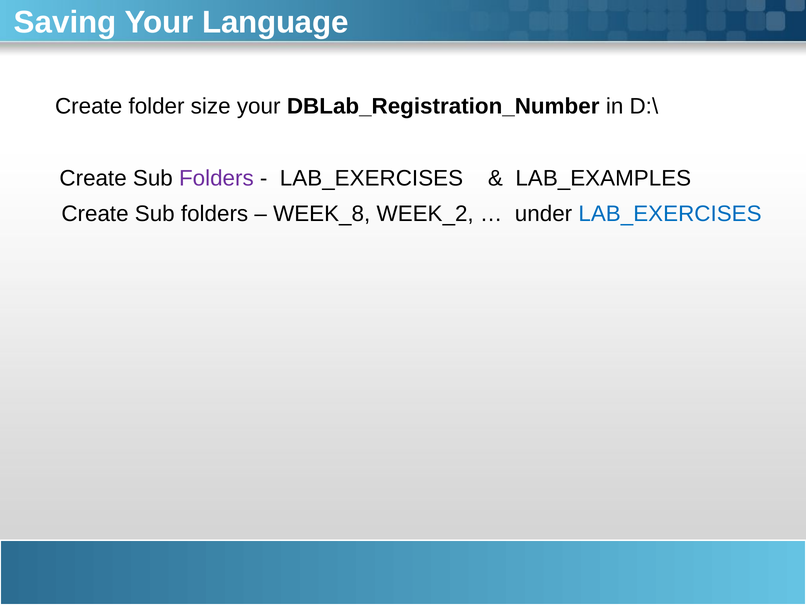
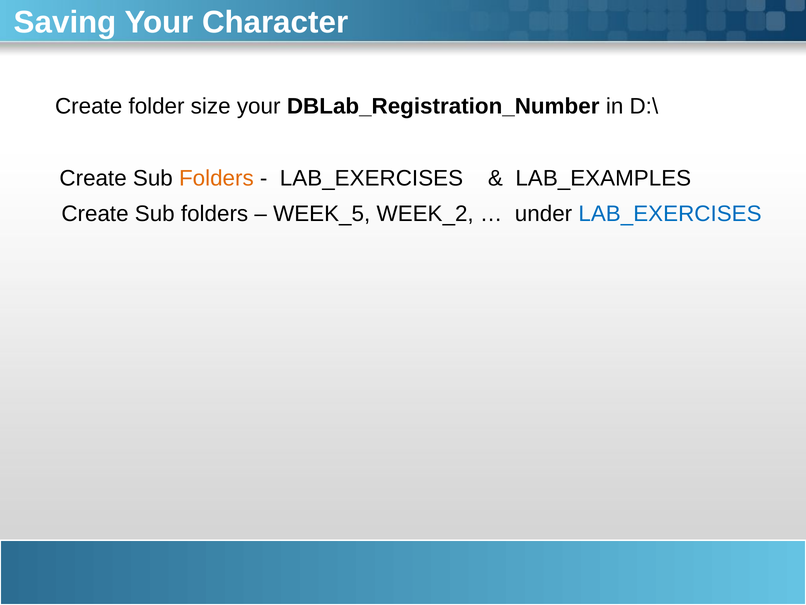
Language: Language -> Character (275, 22)
Folders colour: purple -> orange (216, 178)
WEEK_8: WEEK_8 -> WEEK_5 (322, 214)
